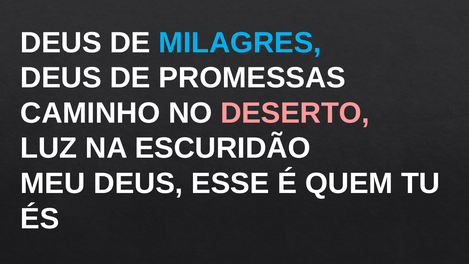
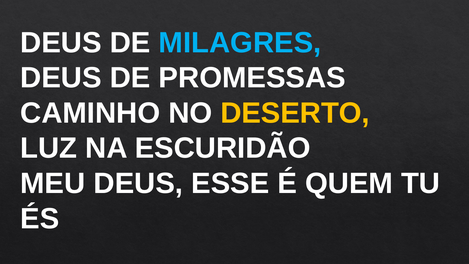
DESERTO colour: pink -> yellow (295, 113)
